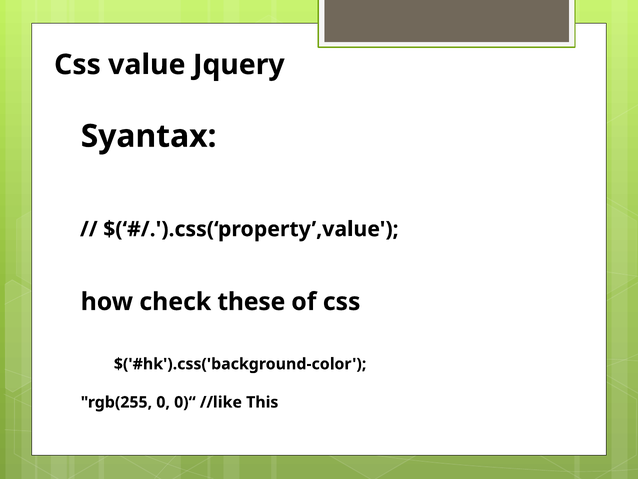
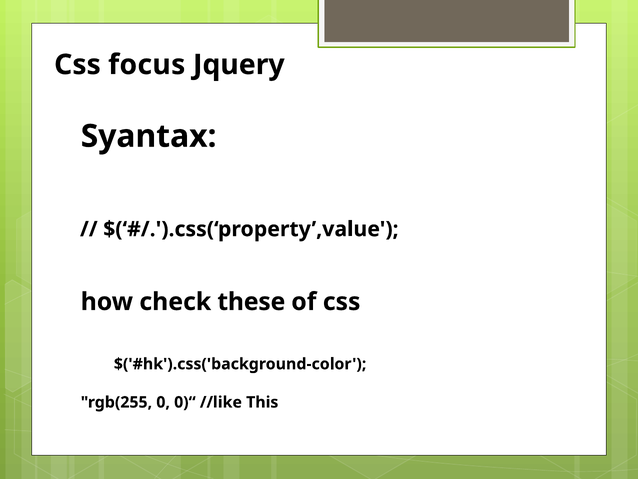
value: value -> focus (147, 65)
